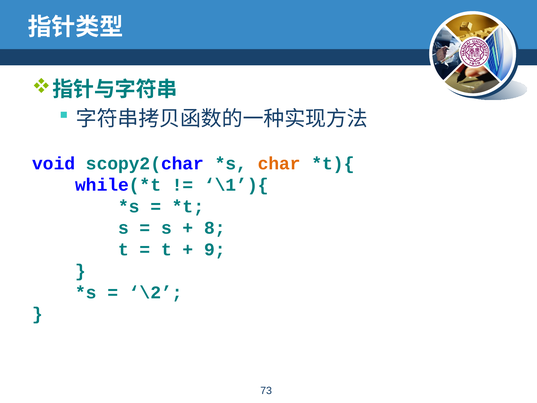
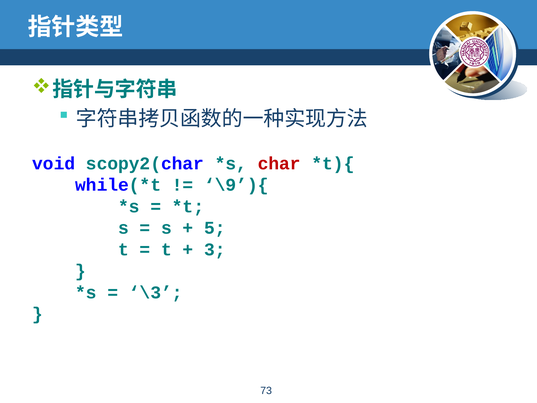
char colour: orange -> red (279, 163)
\1’){: \1’){ -> \9’){ (236, 185)
8: 8 -> 5 (215, 228)
9: 9 -> 3 (215, 249)
\2: \2 -> \3 (156, 292)
